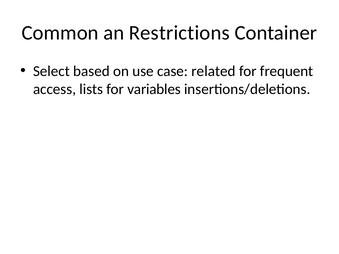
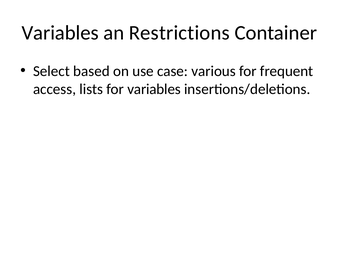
Common: Common -> Variables (60, 33)
related: related -> various (214, 71)
